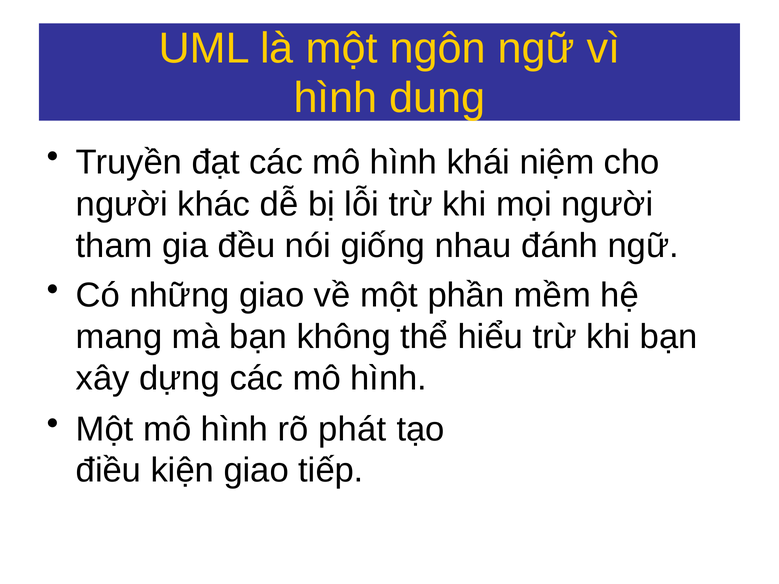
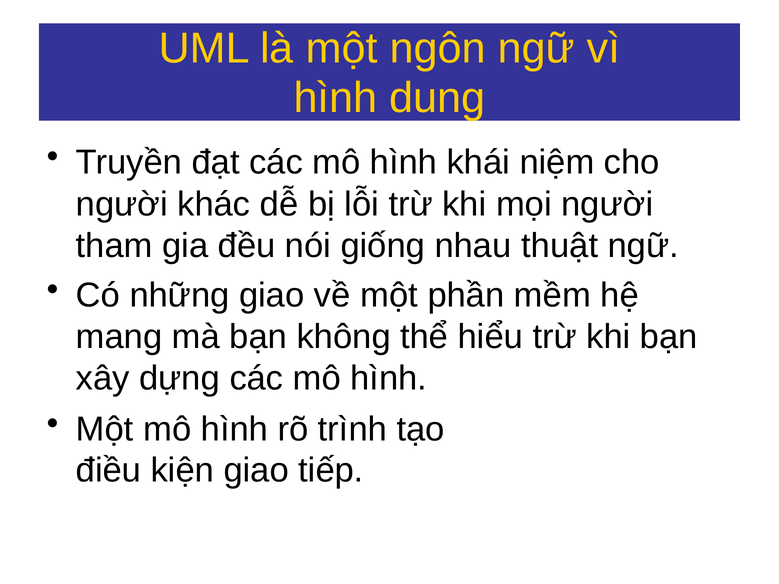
đánh: đánh -> thuật (560, 246)
phát: phát -> trình (352, 430)
